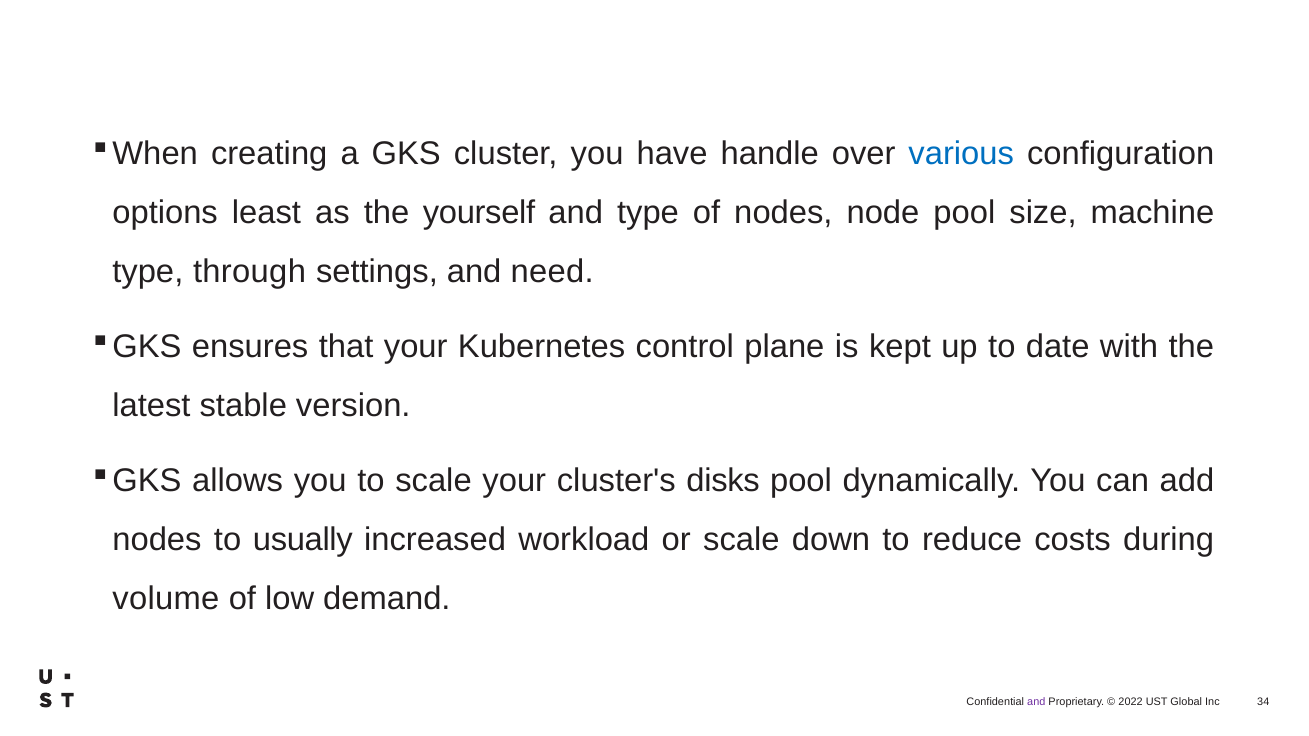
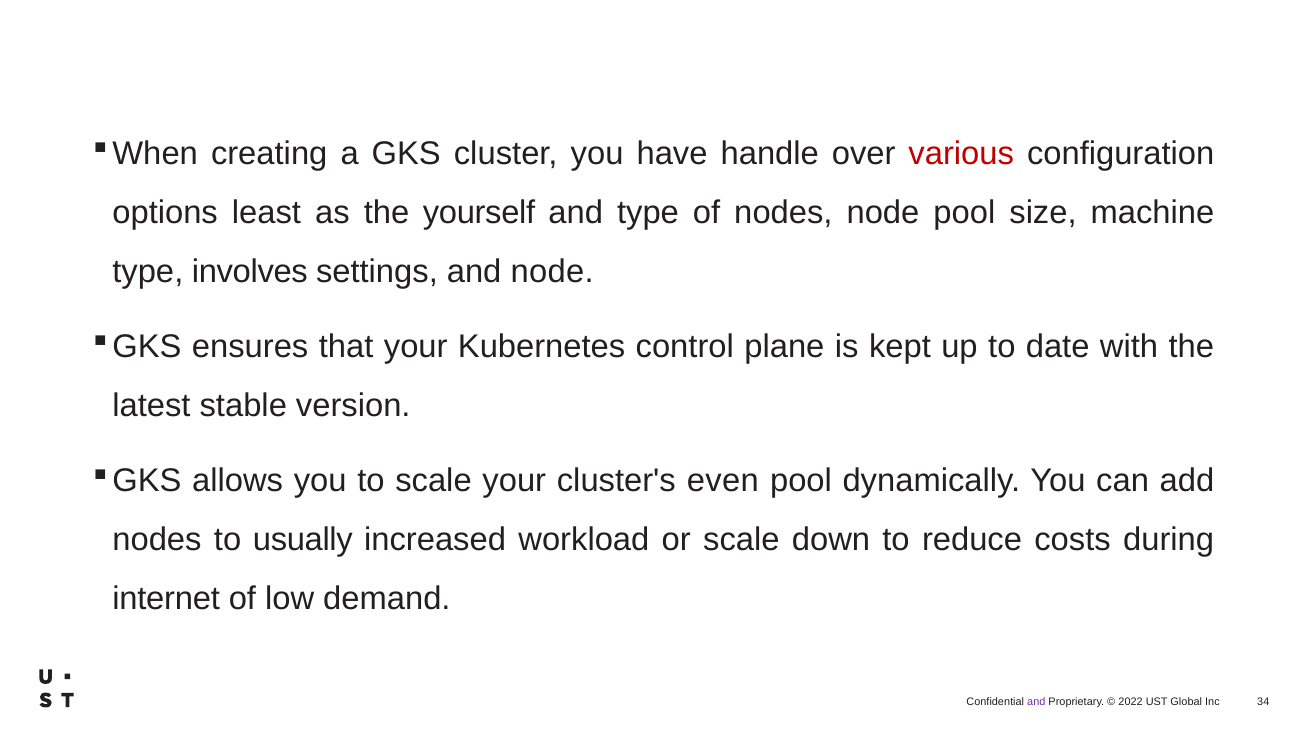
various colour: blue -> red (961, 154)
through: through -> involves (250, 271)
and need: need -> node (552, 271)
disks: disks -> even (723, 481)
volume: volume -> internet (166, 599)
